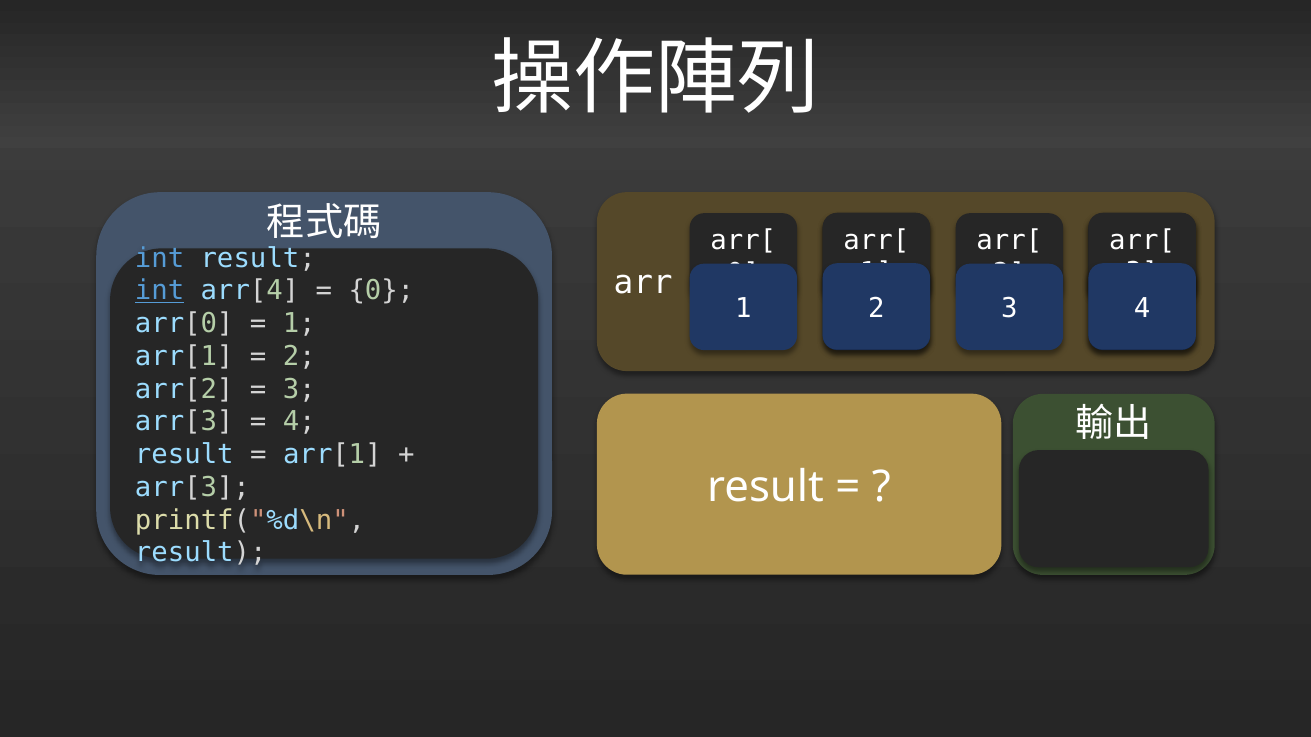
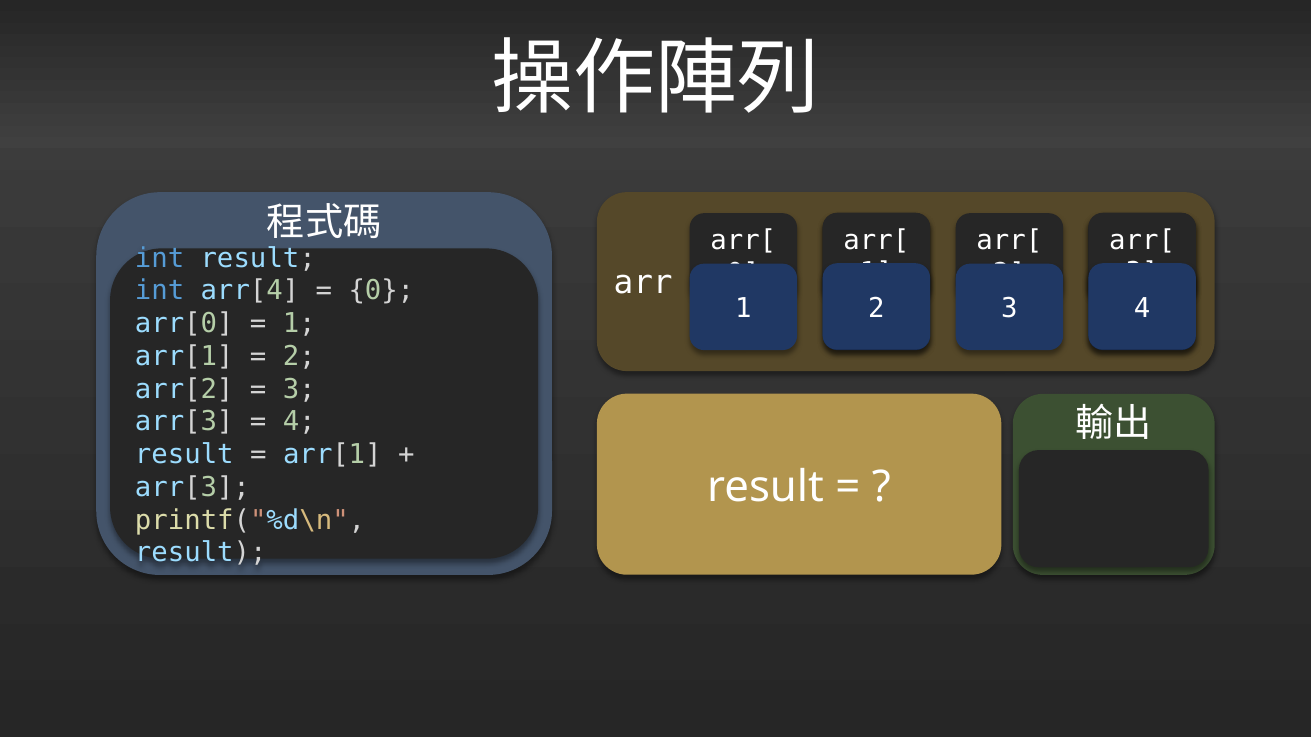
int underline: present -> none (160, 291)
